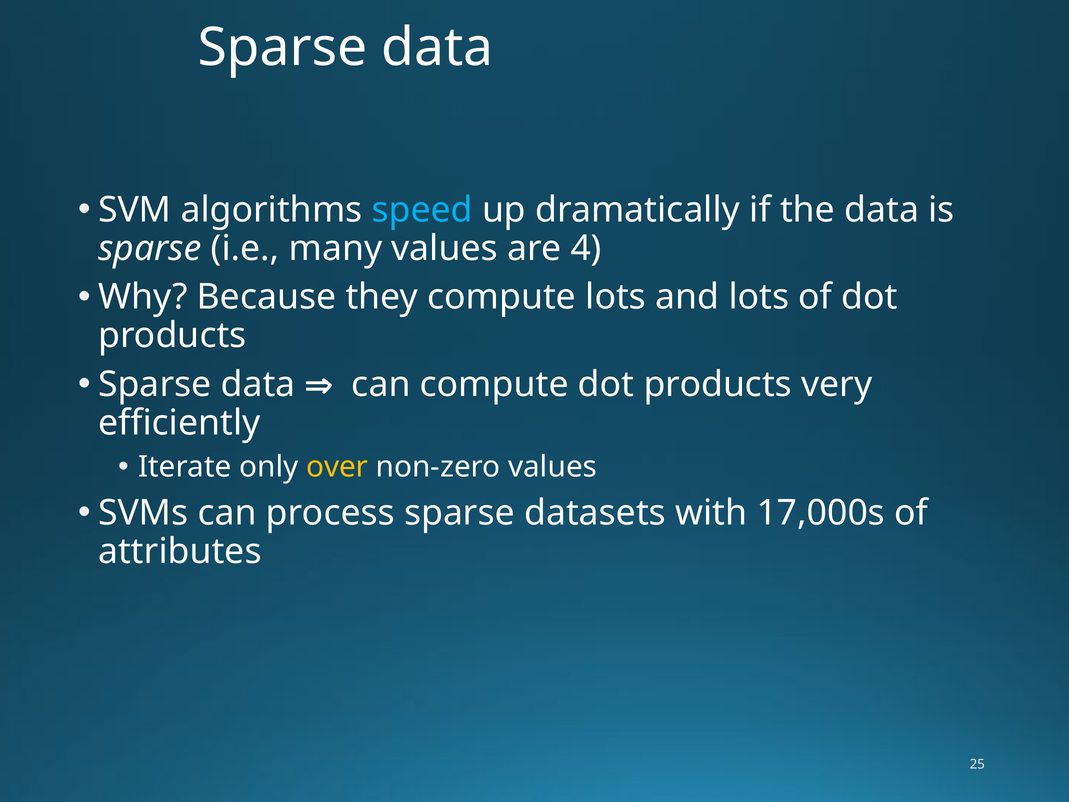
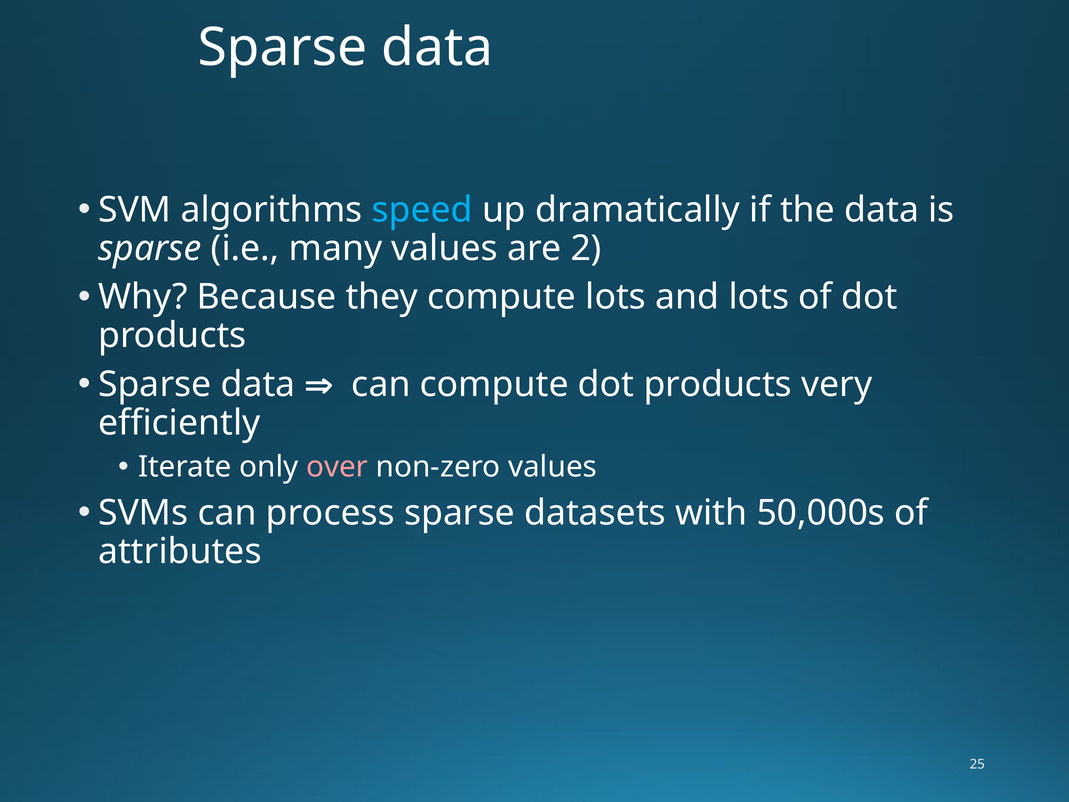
4: 4 -> 2 (586, 248)
over colour: yellow -> pink (337, 467)
17,000s: 17,000s -> 50,000s (821, 513)
